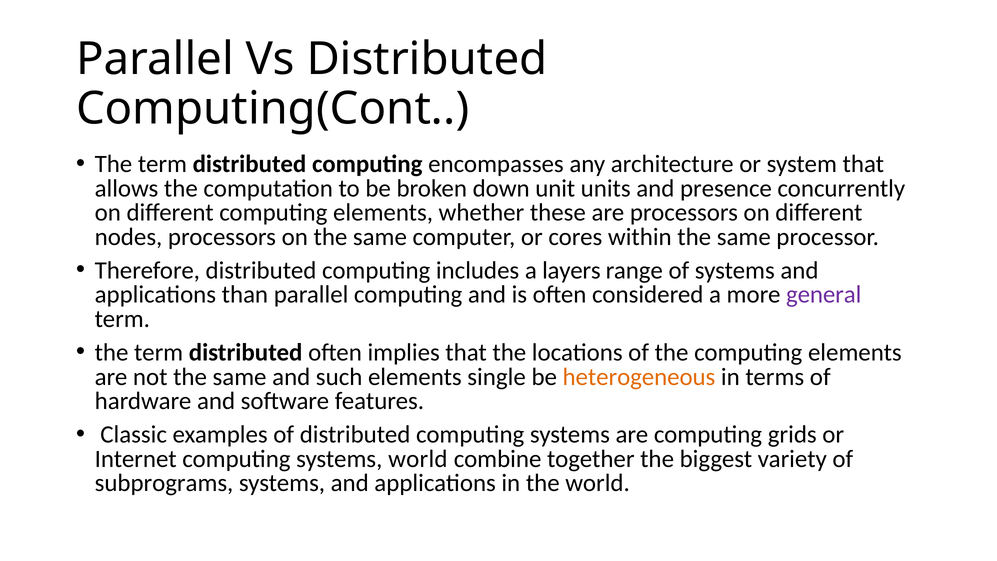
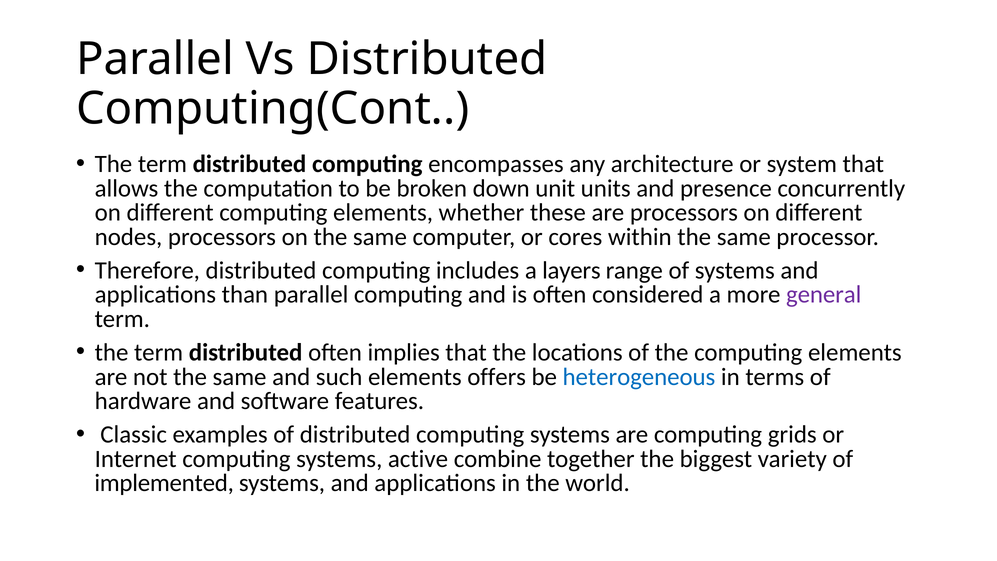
single: single -> offers (497, 377)
heterogeneous colour: orange -> blue (639, 377)
systems world: world -> active (418, 459)
subprograms: subprograms -> implemented (164, 483)
